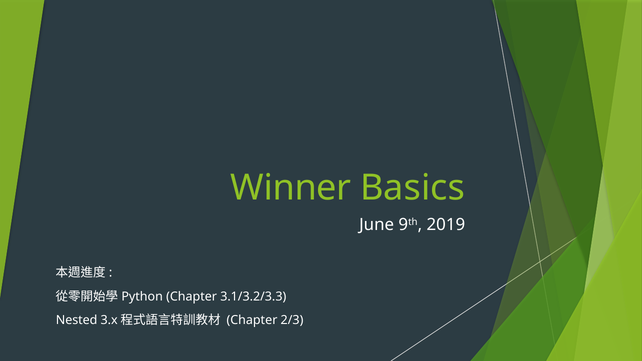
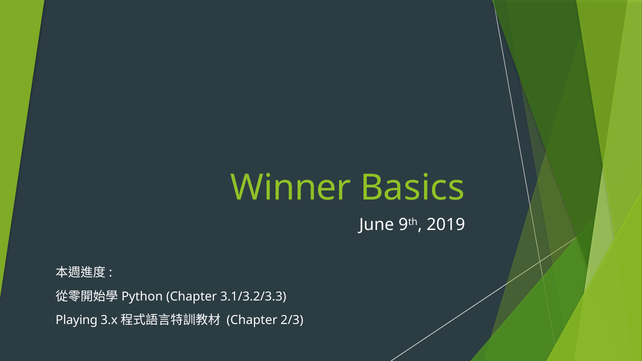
Nested: Nested -> Playing (77, 320)
